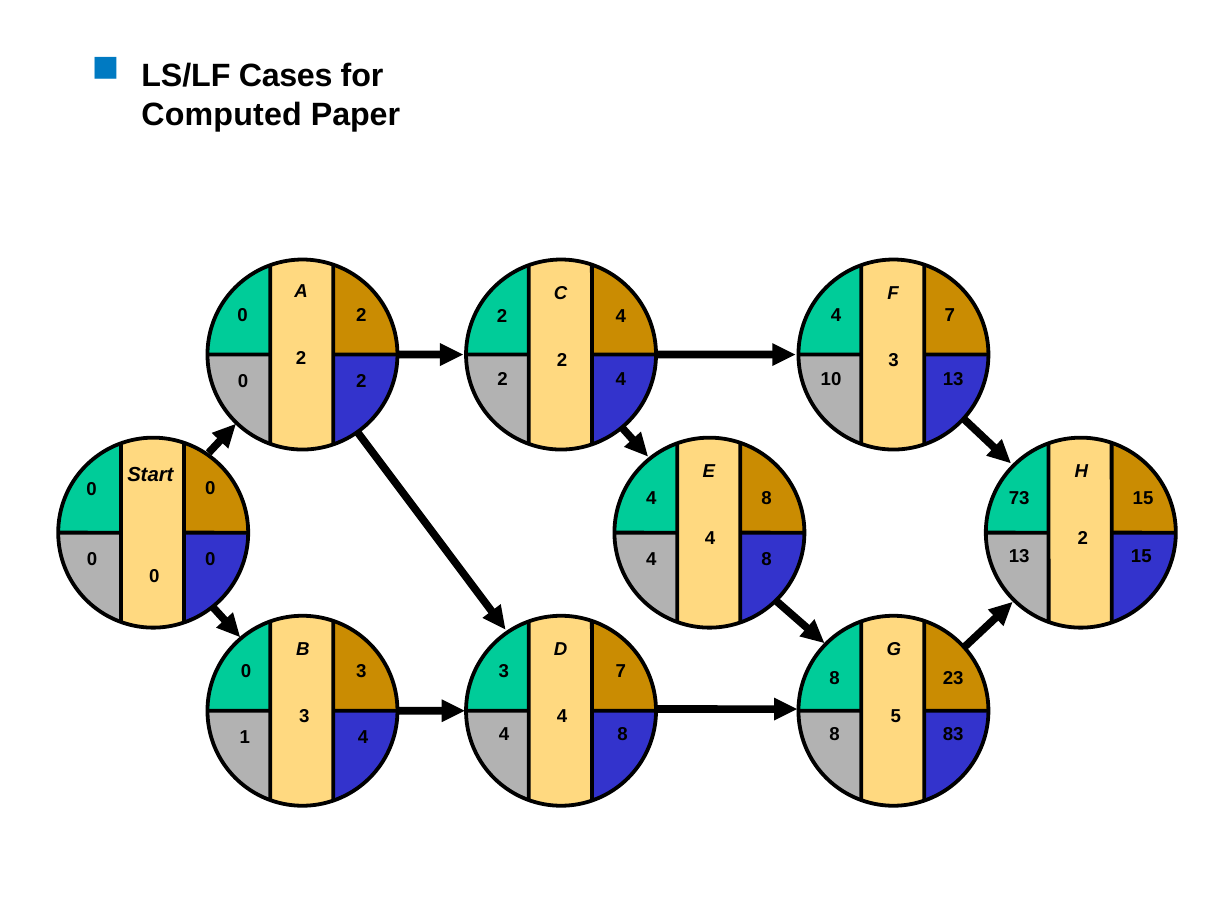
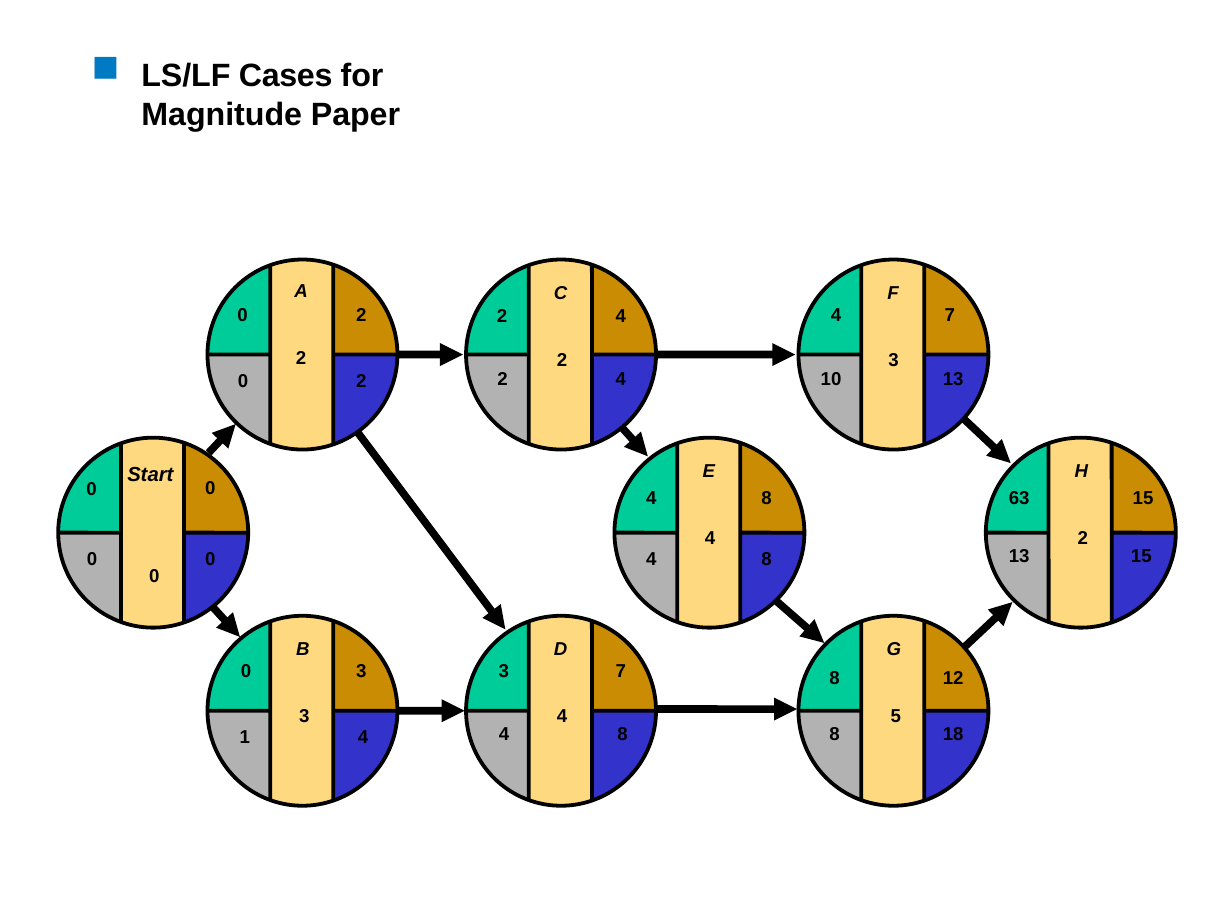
Computed: Computed -> Magnitude (222, 115)
73: 73 -> 63 (1019, 498)
23: 23 -> 12 (953, 678)
83: 83 -> 18 (953, 734)
